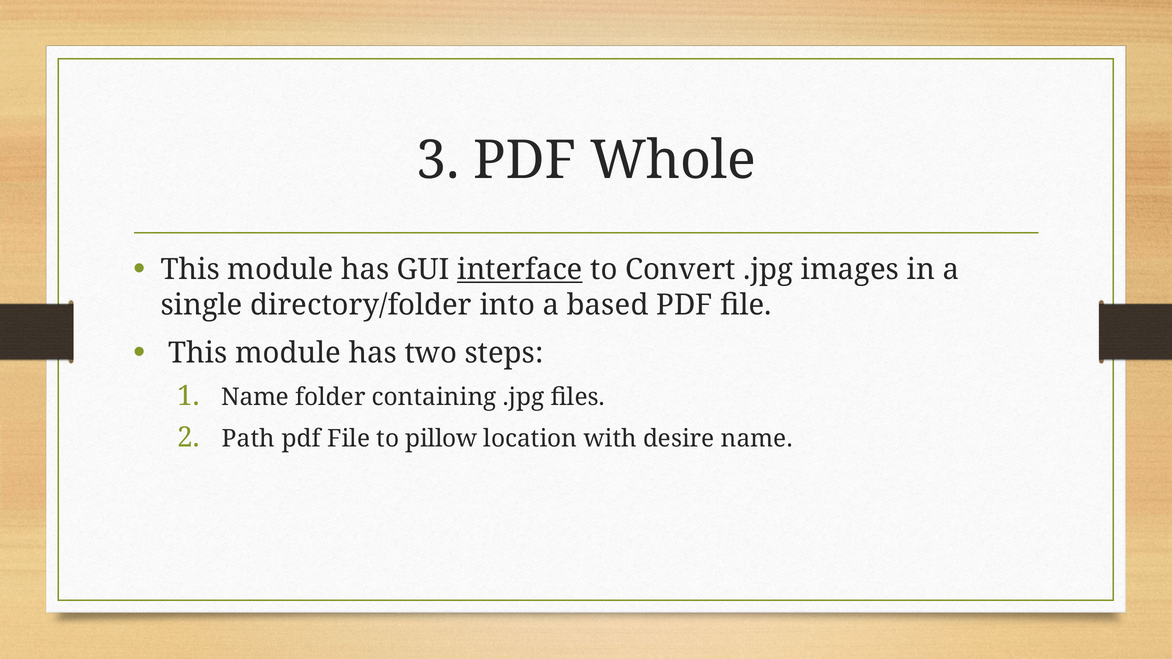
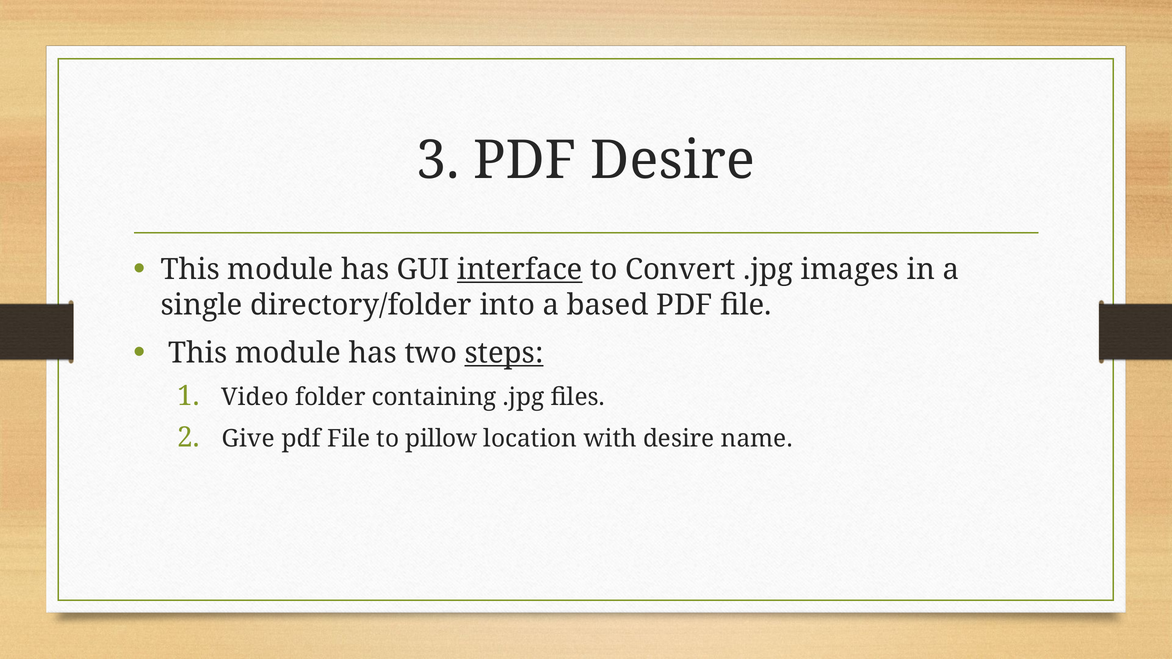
PDF Whole: Whole -> Desire (673, 161)
steps underline: none -> present (504, 353)
Name: Name -> Video (255, 397)
Path: Path -> Give (248, 439)
